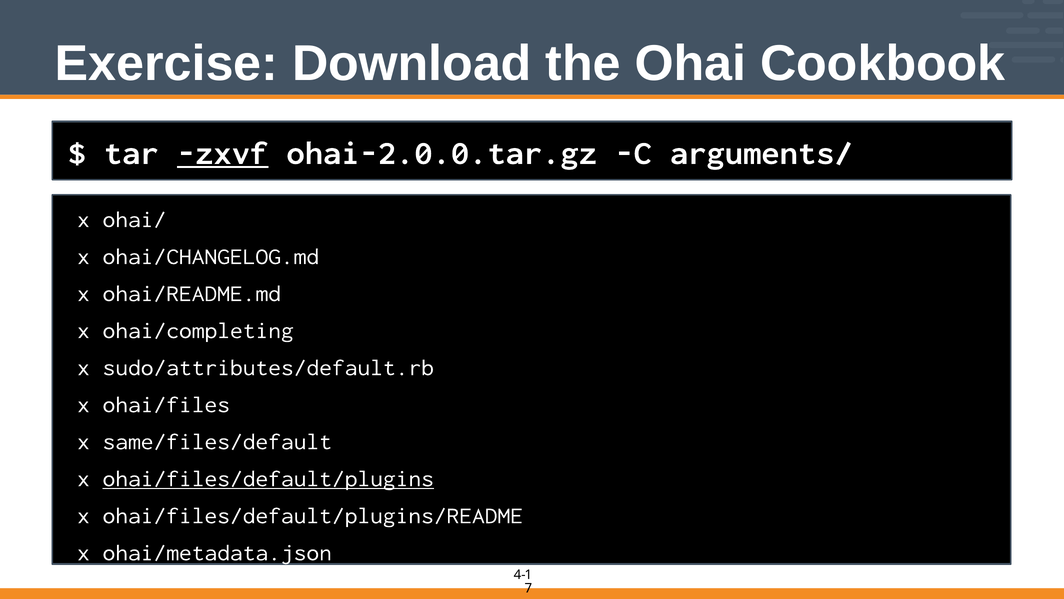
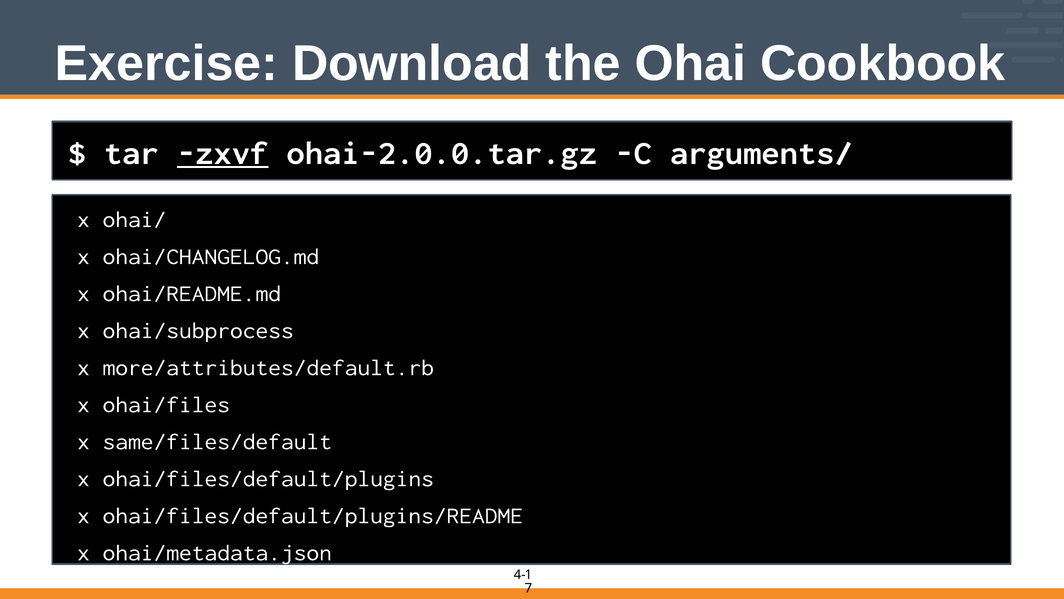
ohai/completing: ohai/completing -> ohai/subprocess (198, 330)
sudo/attributes/default.rb: sudo/attributes/default.rb -> more/attributes/default.rb (268, 367)
ohai/files/default/plugins underline: present -> none (268, 478)
